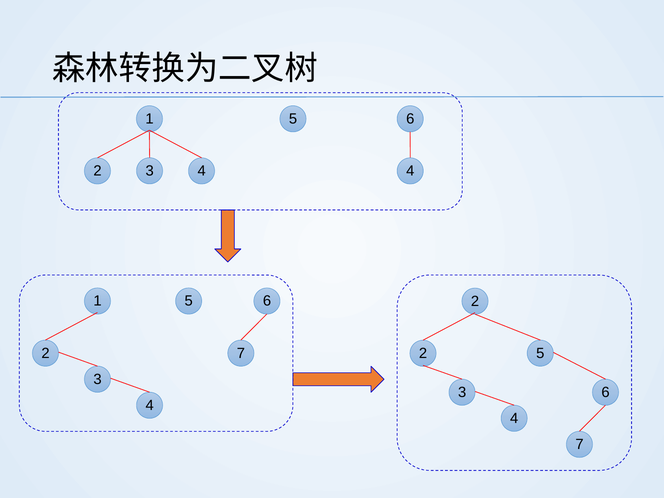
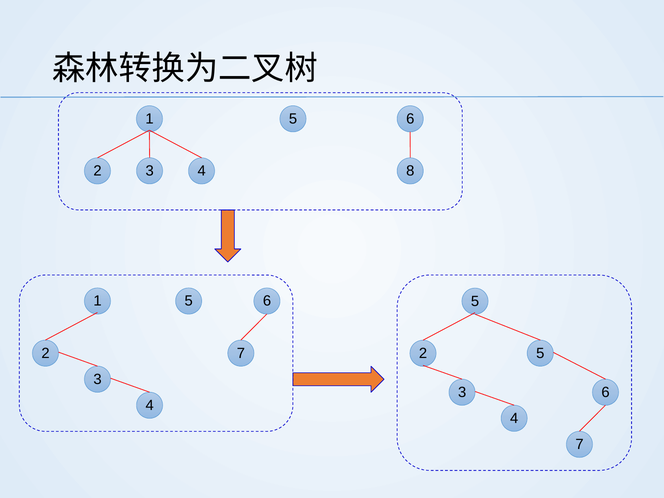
4 4: 4 -> 8 (410, 171)
5 2: 2 -> 5 (475, 301)
